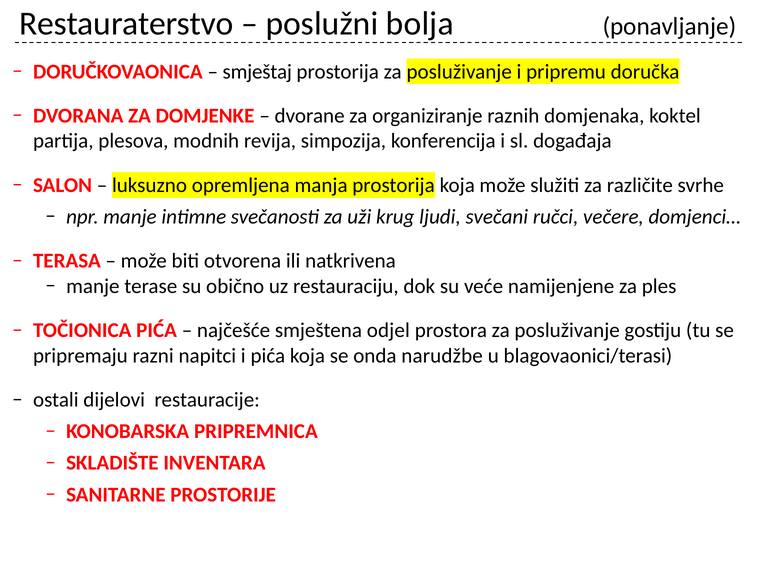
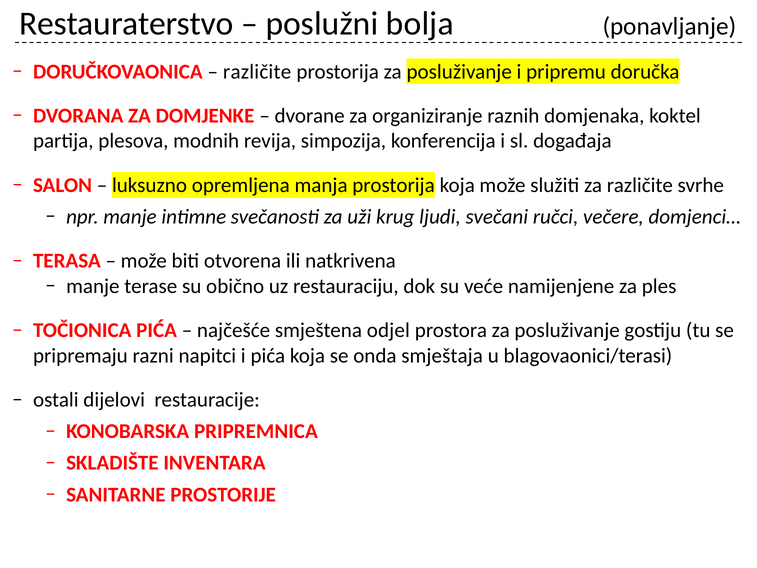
smještaj: smještaj -> različite (257, 72)
narudžbe: narudžbe -> smještaja (442, 355)
